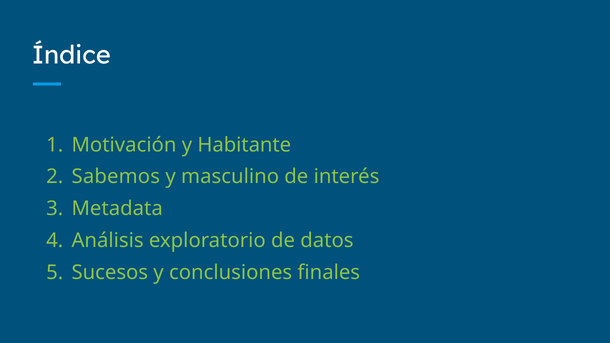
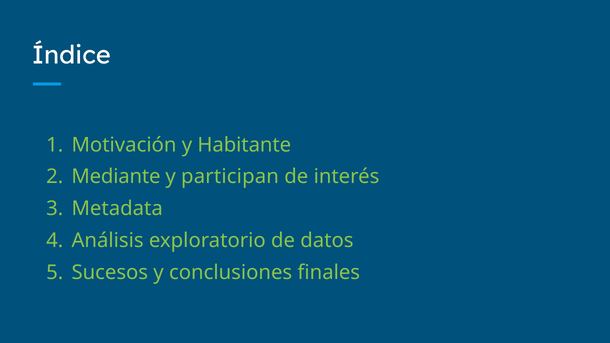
Sabemos: Sabemos -> Mediante (116, 177)
masculino: masculino -> participan (230, 177)
